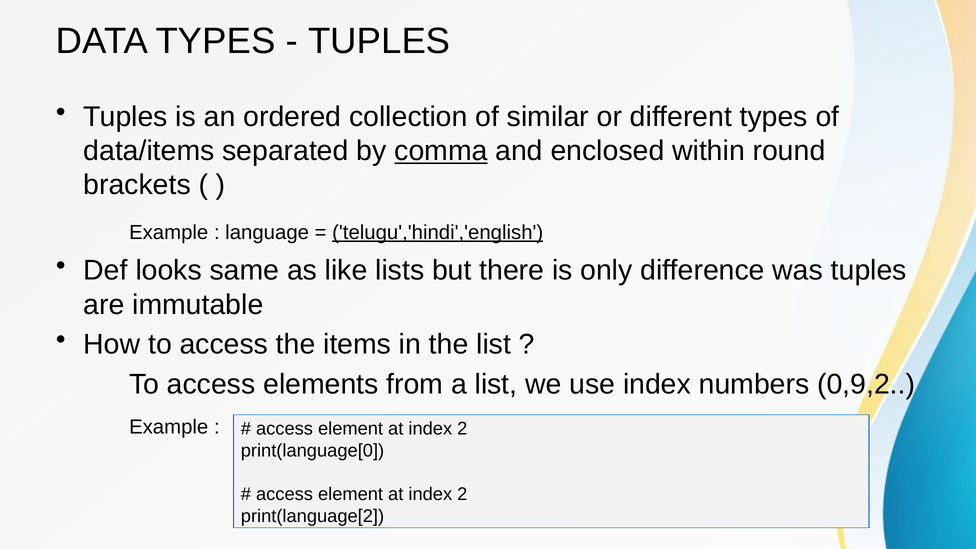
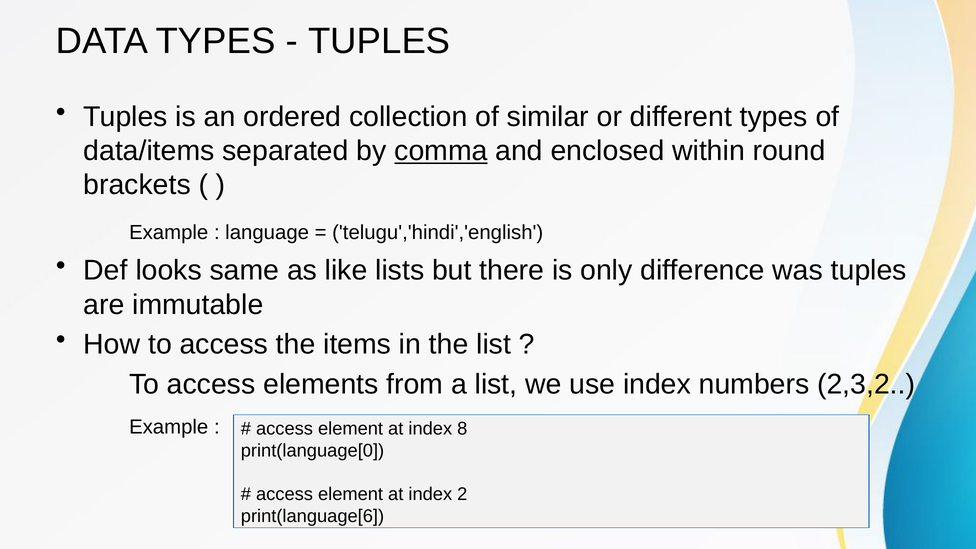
telugu','hindi','english underline: present -> none (438, 233)
0,9,2: 0,9,2 -> 2,3,2 (866, 384)
2: 2 -> 8 (462, 429)
print(language[2: print(language[2 -> print(language[6 (312, 516)
